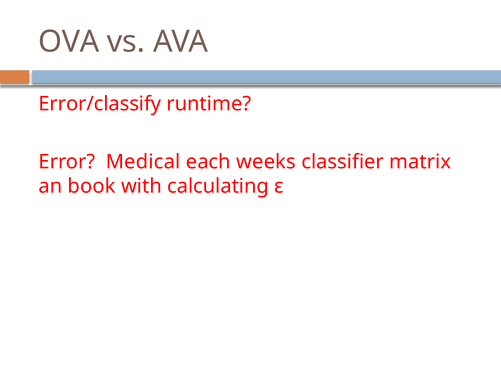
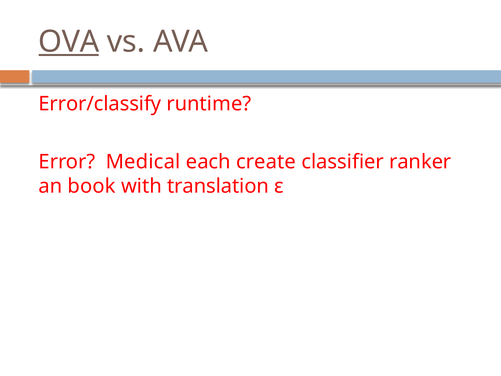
OVA underline: none -> present (69, 42)
weeks: weeks -> create (266, 162)
matrix: matrix -> ranker (420, 162)
calculating: calculating -> translation (218, 186)
